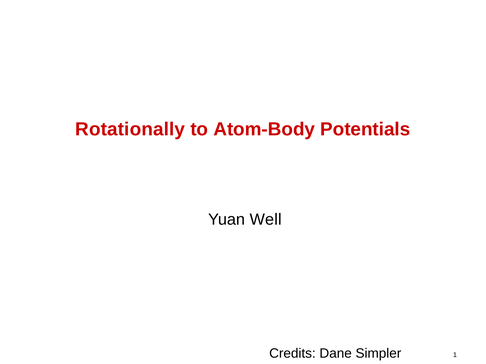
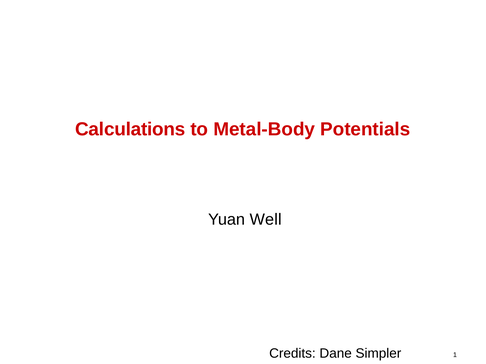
Rotationally: Rotationally -> Calculations (130, 129)
Atom-Body: Atom-Body -> Metal-Body (264, 129)
